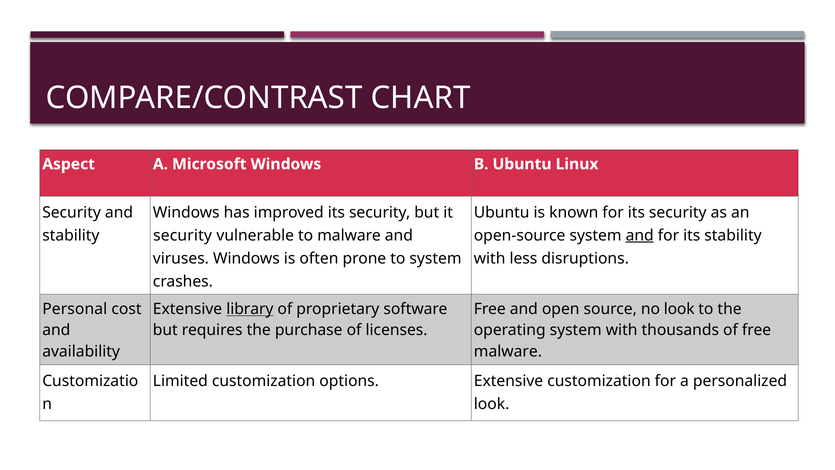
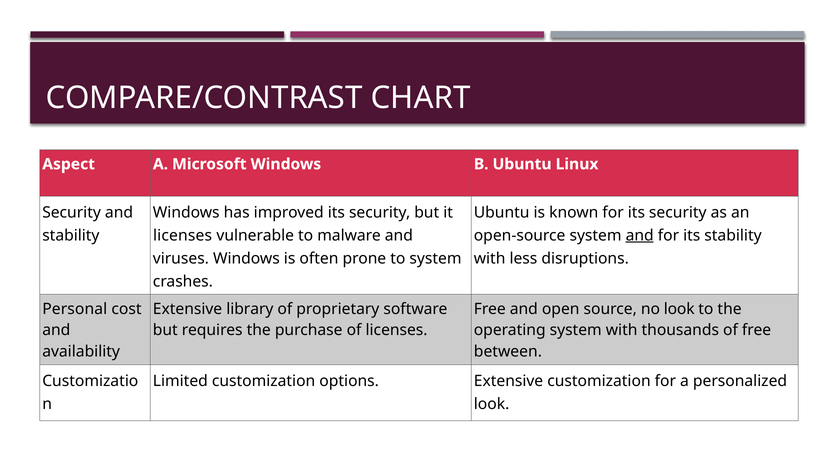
security: security -> licenses (183, 235)
library underline: present -> none (250, 309)
malware: malware -> between (508, 351)
